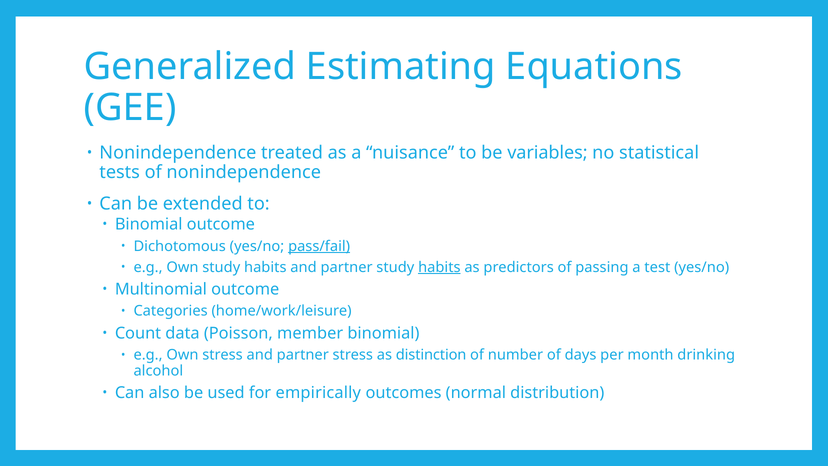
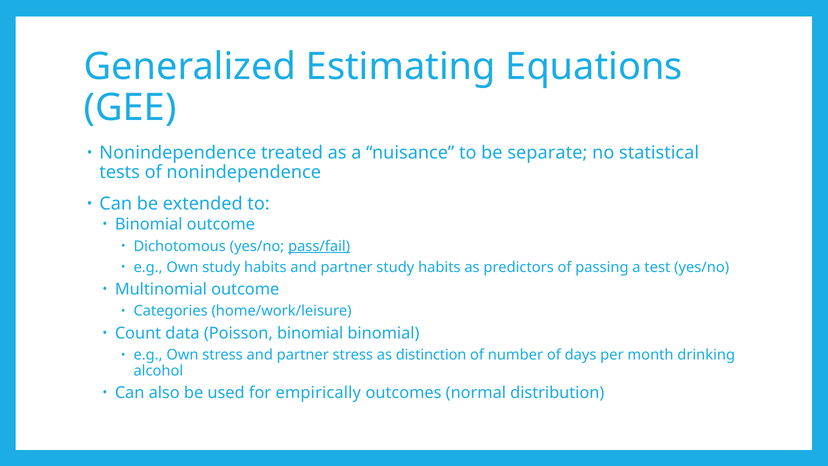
variables: variables -> separate (547, 152)
habits underline: present -> none (439, 267)
Poisson member: member -> binomial (310, 333)
